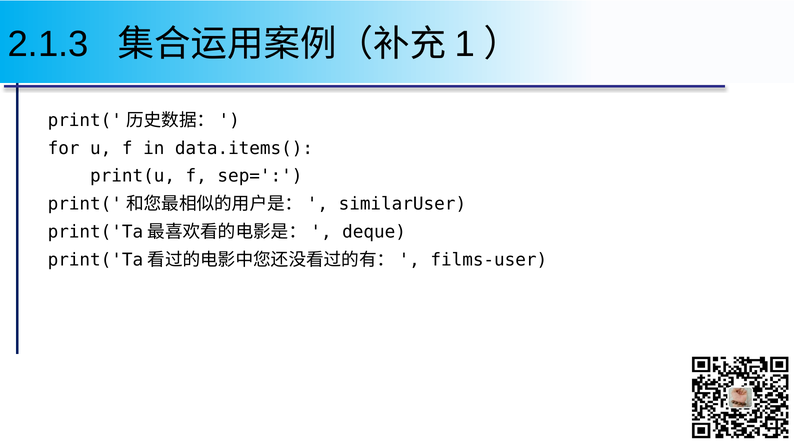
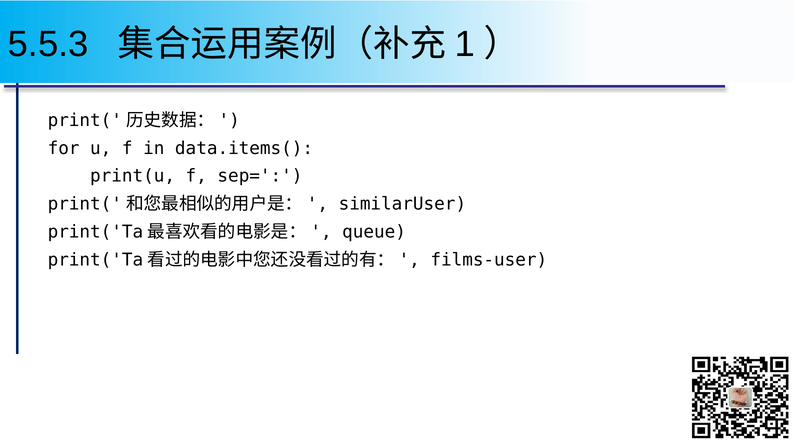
2.1.3: 2.1.3 -> 5.5.3 (48, 44)
deque: deque -> queue (374, 232)
